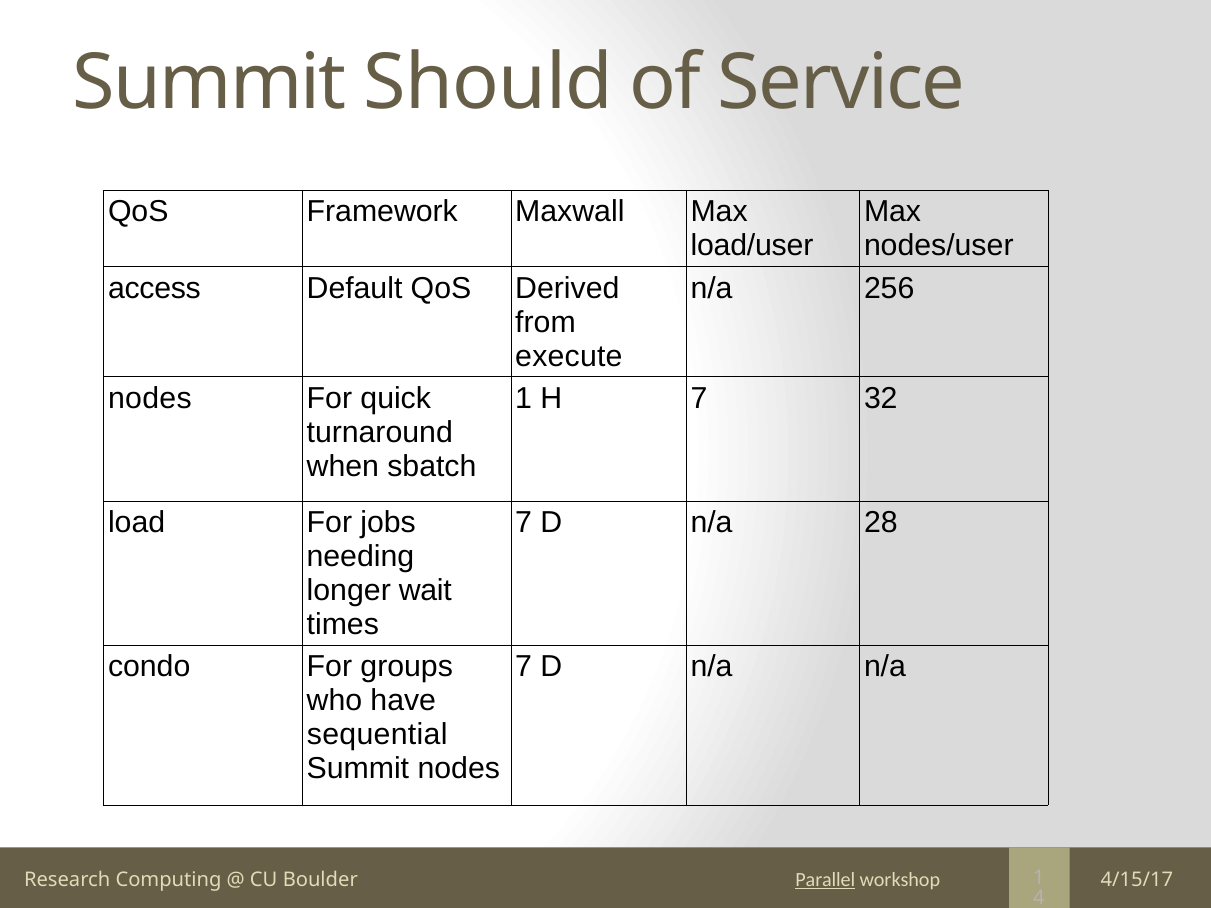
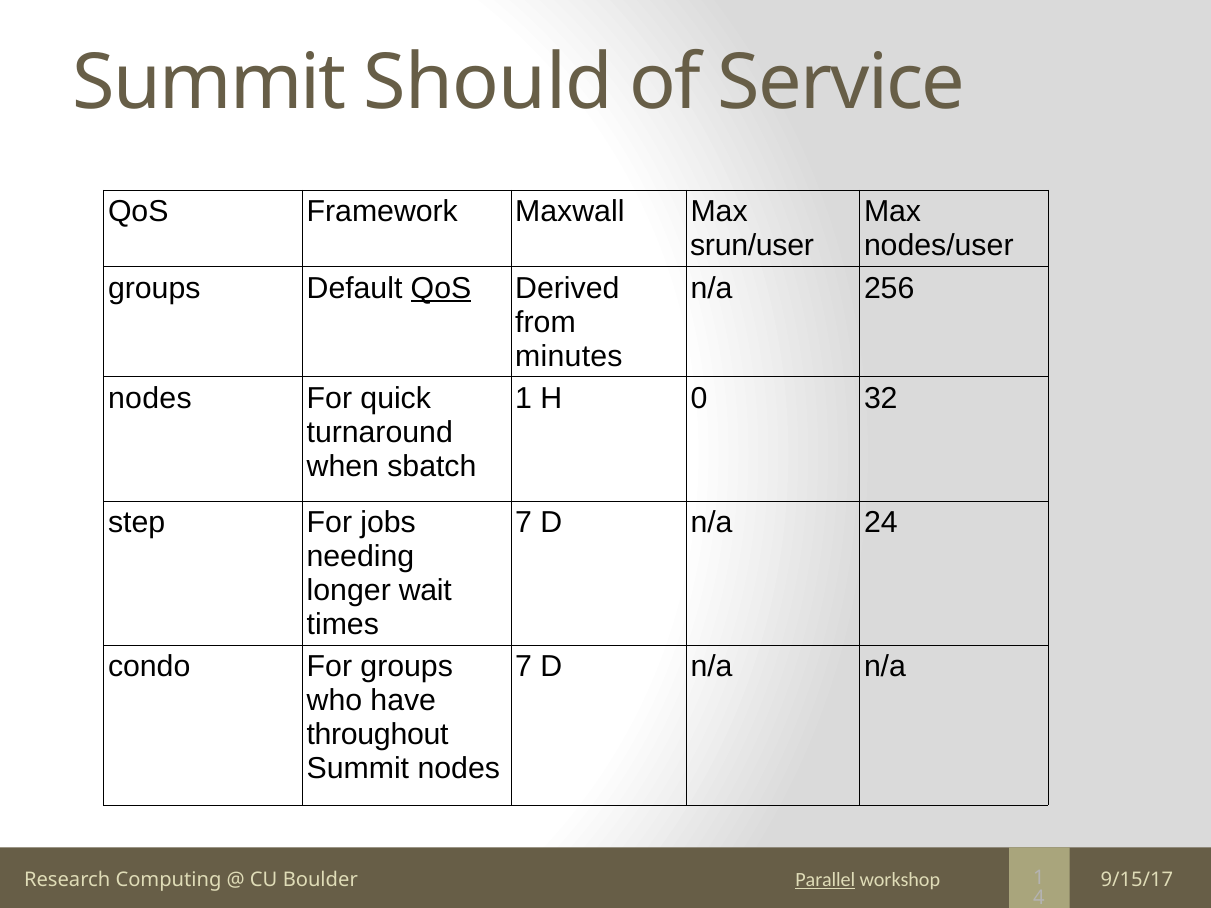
load/user: load/user -> srun/user (752, 246)
access: access -> groups (154, 288)
QoS underline: none -> present (441, 288)
execute: execute -> minutes (569, 356)
H 7: 7 -> 0 (699, 399)
load: load -> step (137, 523)
28: 28 -> 24 (881, 523)
sequential: sequential -> throughout (378, 735)
4/15/17: 4/15/17 -> 9/15/17 (1137, 880)
